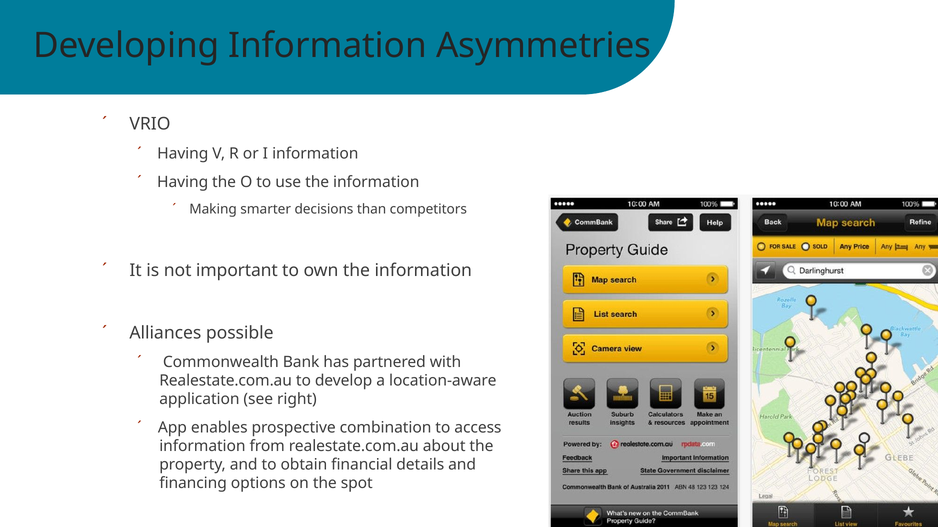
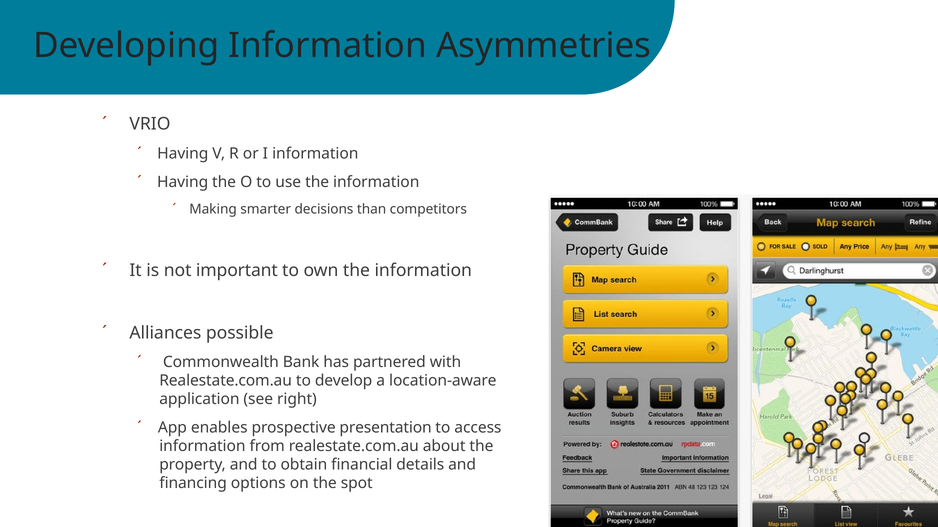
combination: combination -> presentation (386, 428)
